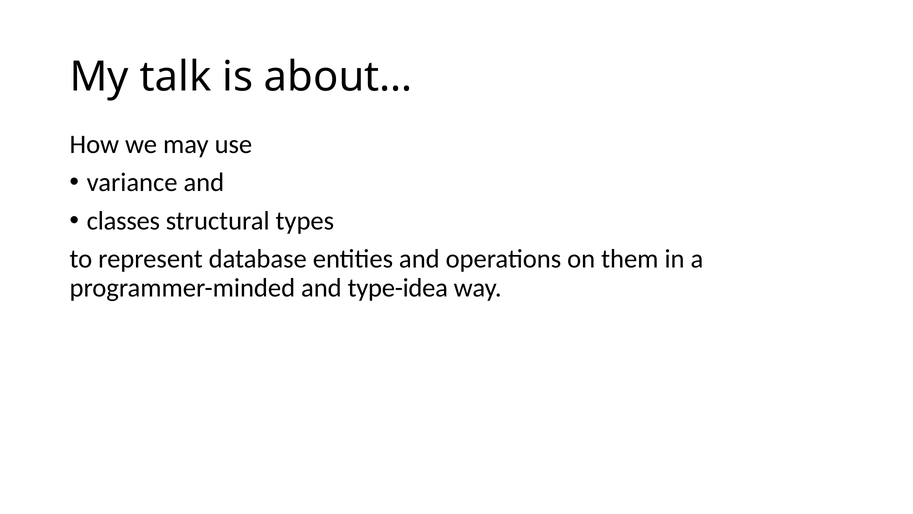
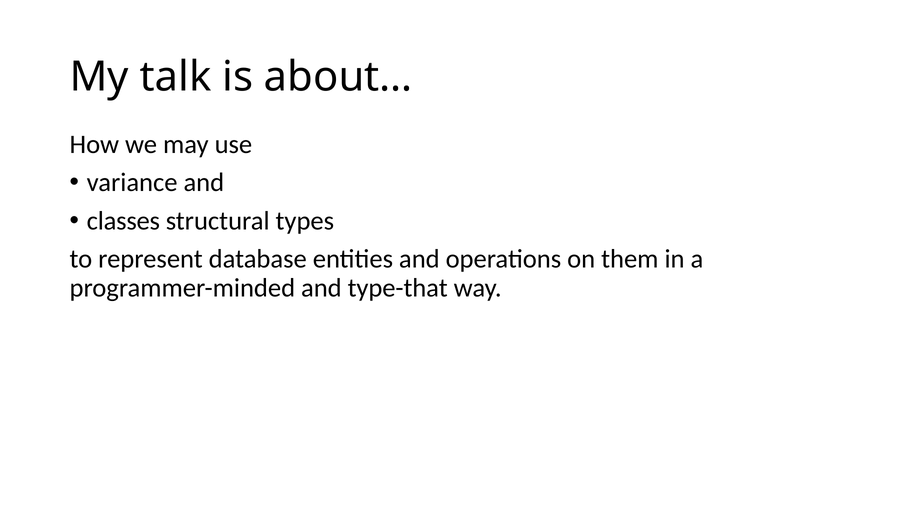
type-idea: type-idea -> type-that (398, 288)
